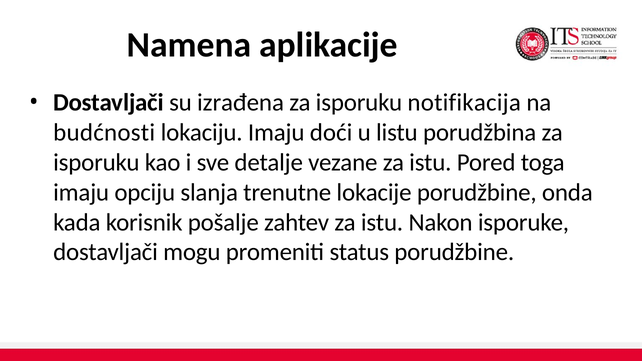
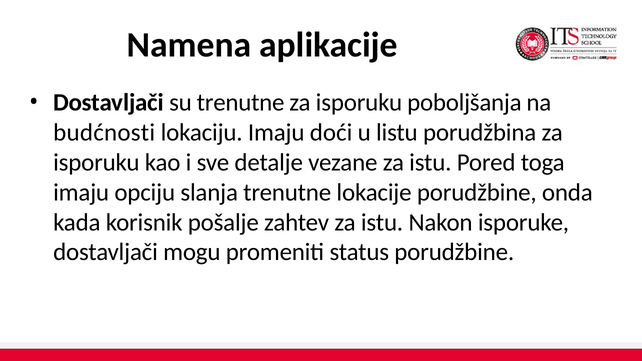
su izrađena: izrađena -> trenutne (241, 102)
notifikacija: notifikacija -> poboljšanja (464, 102)
